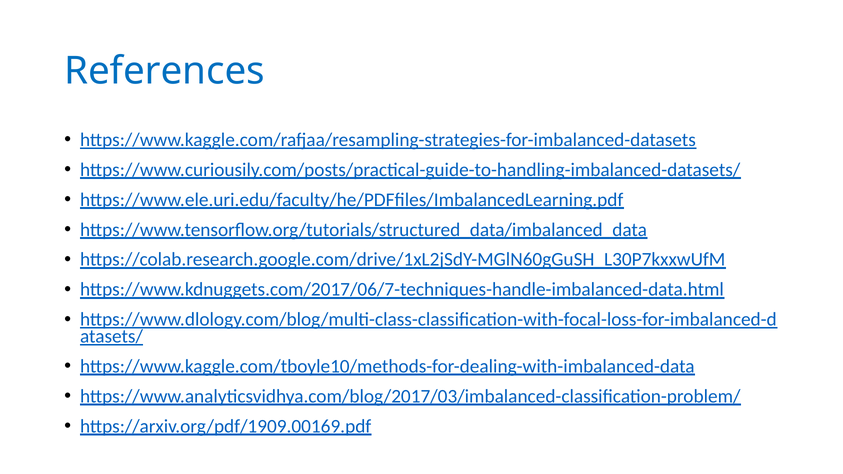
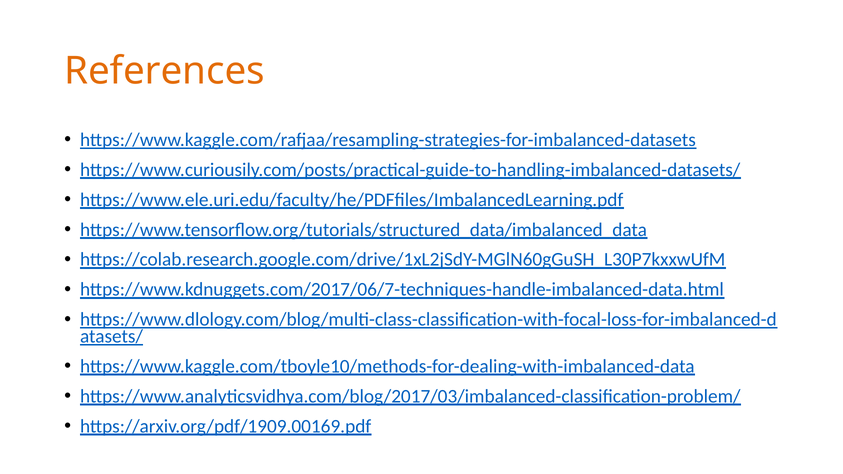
References colour: blue -> orange (165, 71)
